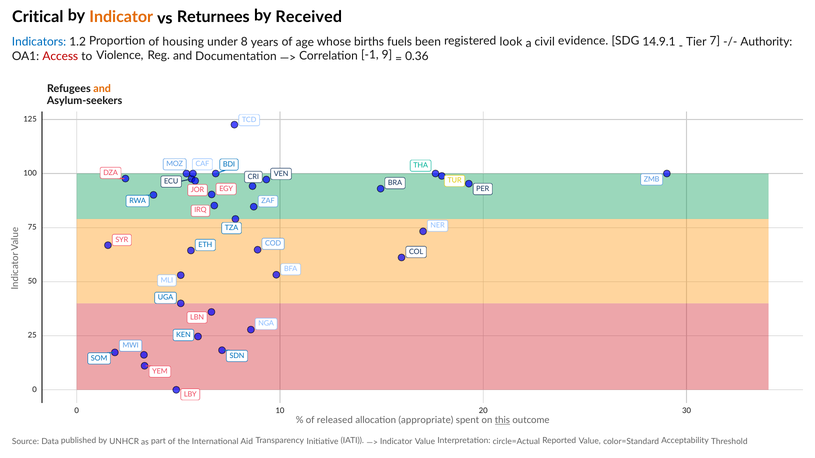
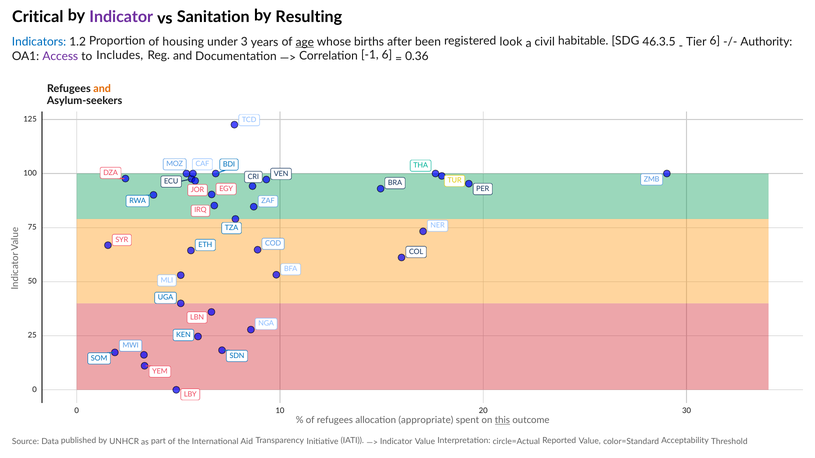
Indicator colour: orange -> purple (121, 17)
Returnees: Returnees -> Sanitation (213, 17)
Received: Received -> Resulting (309, 17)
8: 8 -> 3 (244, 42)
age underline: none -> present (305, 42)
fuels: fuels -> after (400, 42)
evidence: evidence -> habitable (583, 41)
14.9.1: 14.9.1 -> 46.3.5 (659, 42)
Tier 7: 7 -> 6 (715, 41)
Access colour: red -> purple (60, 56)
Violence: Violence -> Includes (120, 55)
-1 9: 9 -> 6 (387, 55)
of released: released -> refugees (335, 421)
